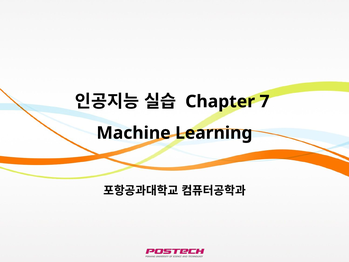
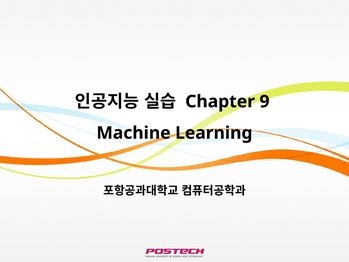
7: 7 -> 9 (265, 101)
